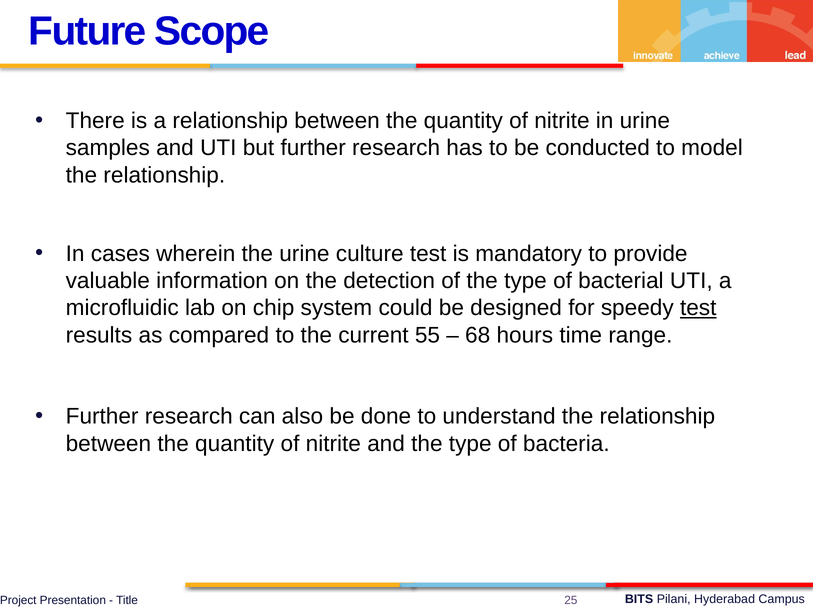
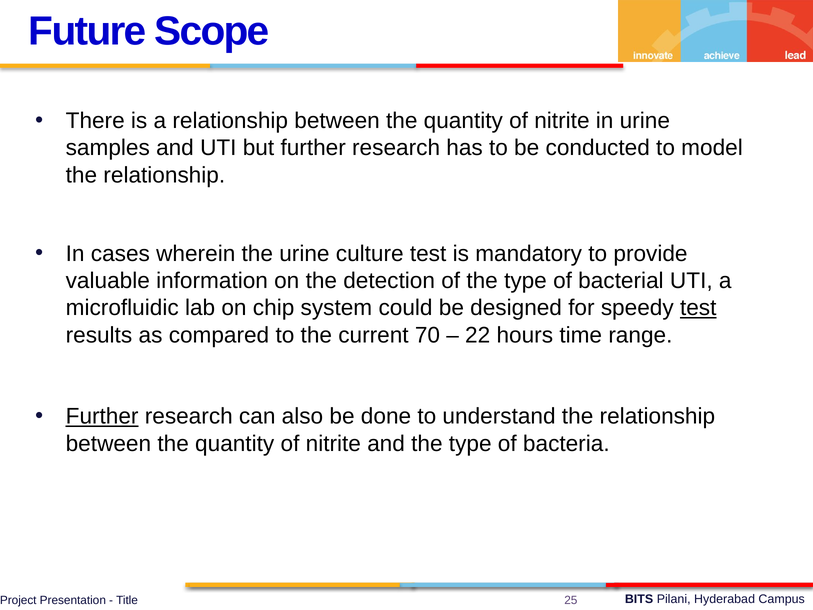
55: 55 -> 70 (427, 335)
68: 68 -> 22 (478, 335)
Further underline: none -> present (102, 416)
